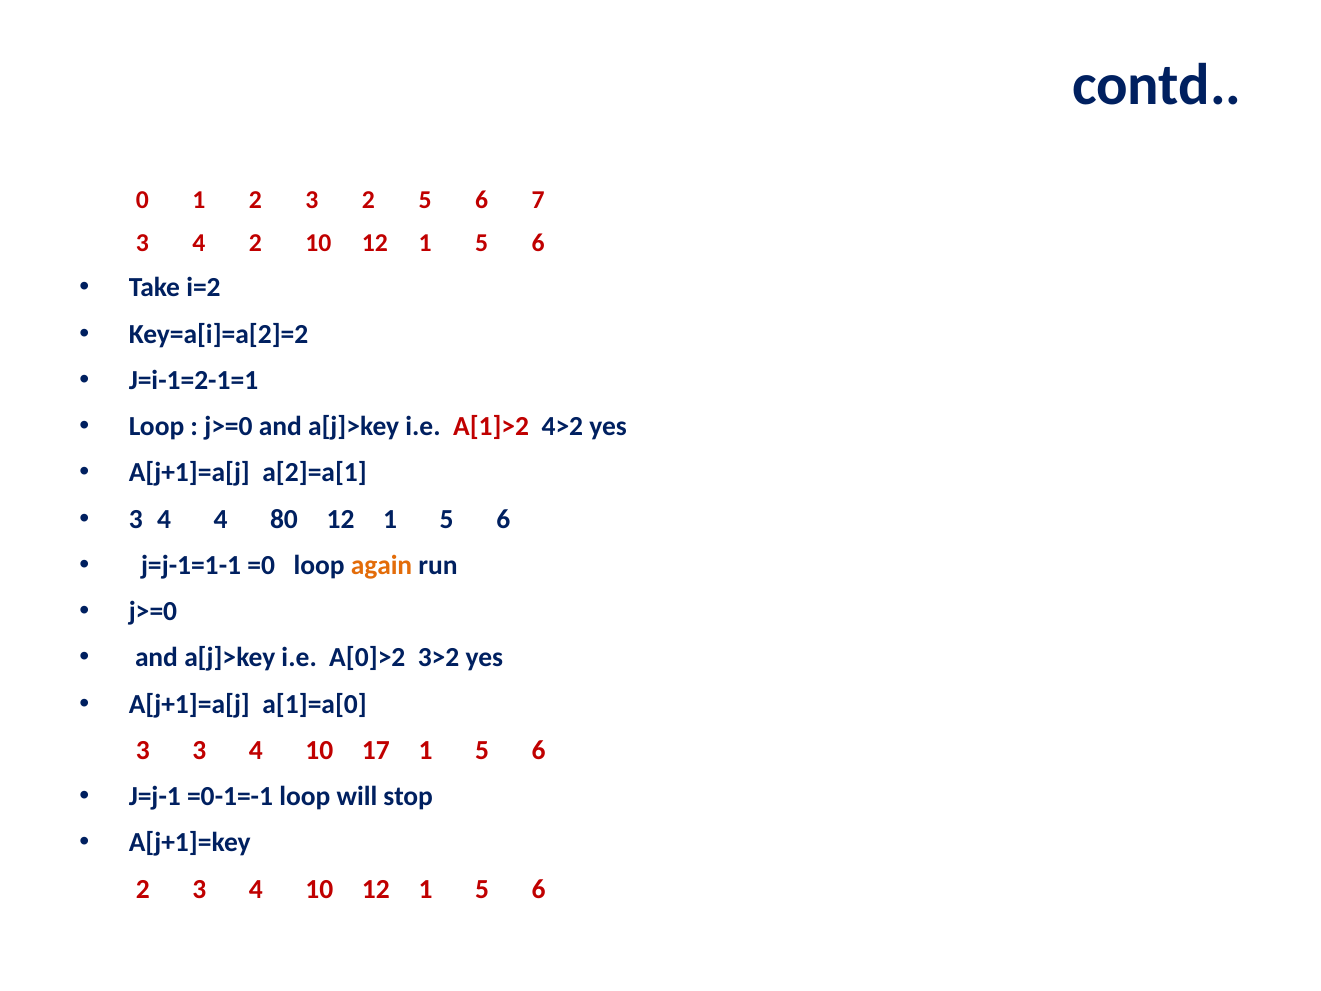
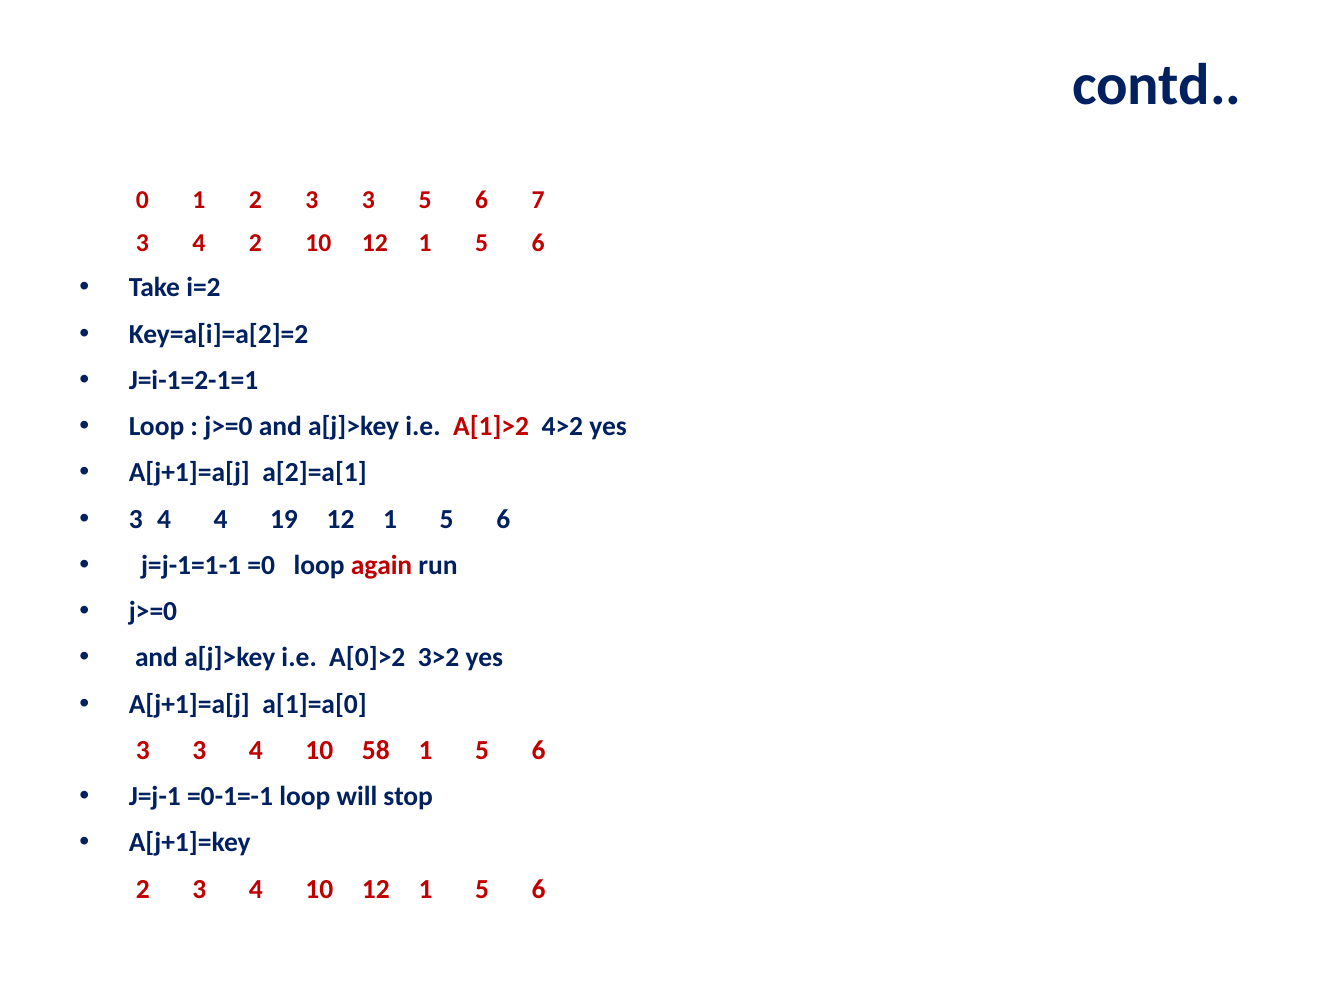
2 3 2: 2 -> 3 (368, 200)
80: 80 -> 19 (284, 519)
again colour: orange -> red (382, 565)
17: 17 -> 58 (376, 750)
